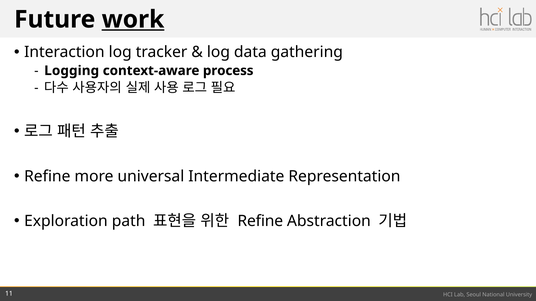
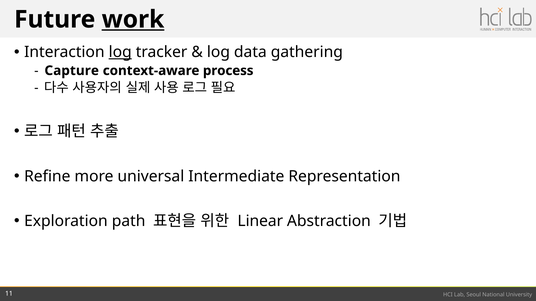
log underline: none -> present (120, 52)
Logging: Logging -> Capture (72, 71)
Refine: Refine -> Linear (260, 221)
